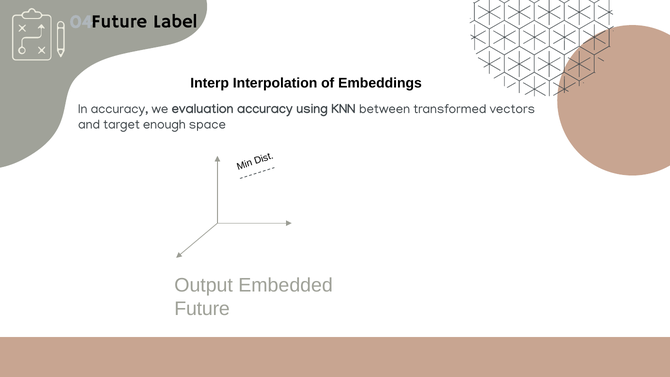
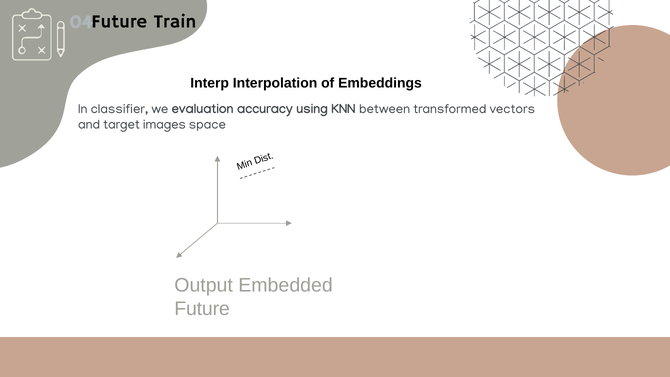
Label: Label -> Train (175, 21)
In accuracy: accuracy -> classifier (119, 109)
enough: enough -> images (164, 124)
